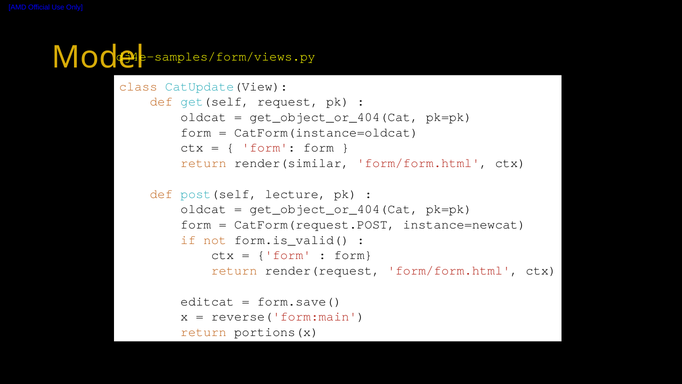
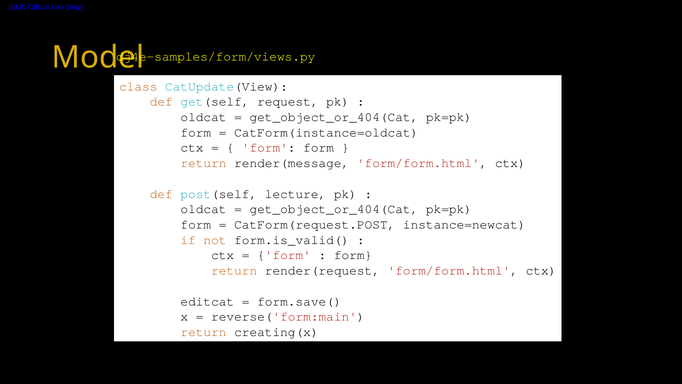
render(similar: render(similar -> render(message (292, 163)
portions(x: portions(x -> creating(x (276, 332)
